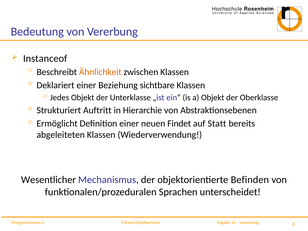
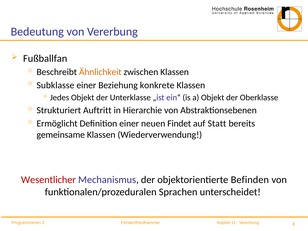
Instanceof: Instanceof -> Fußballfan (45, 58)
Deklariert: Deklariert -> Subklasse (55, 85)
sichtbare: sichtbare -> konkrete (157, 85)
abgeleiteten: abgeleiteten -> gemeinsame (61, 135)
Wesentlicher colour: black -> red (48, 180)
